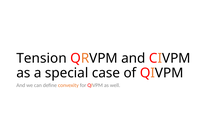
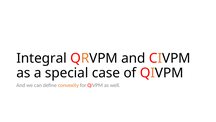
Tension: Tension -> Integral (42, 58)
